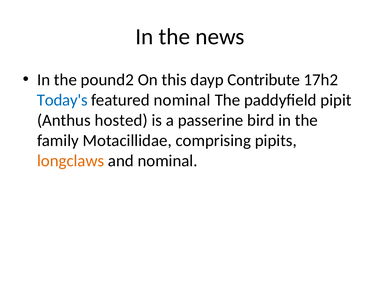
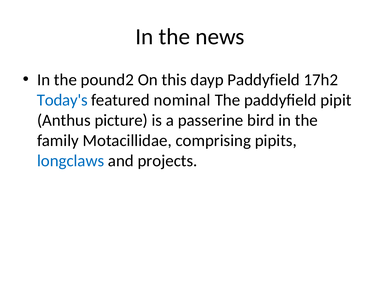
dayp Contribute: Contribute -> Paddyfield (264, 80)
hosted: hosted -> picture (121, 120)
longclaws colour: orange -> blue (71, 161)
and nominal: nominal -> projects (168, 161)
